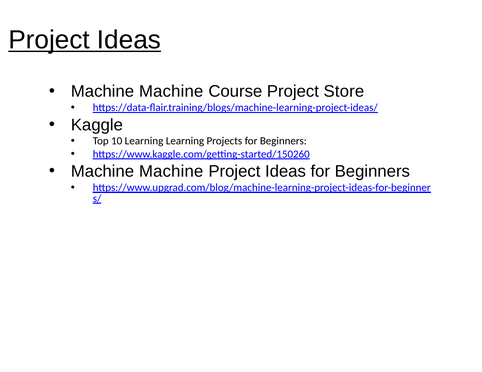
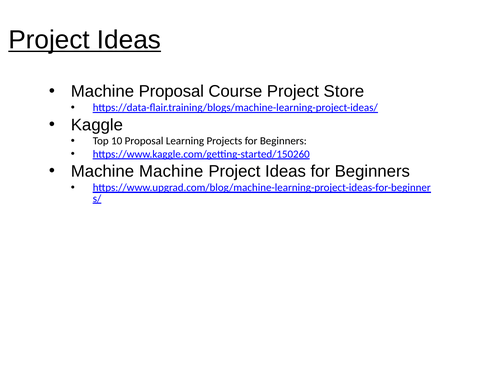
Machine: Machine -> Proposal (171, 92)
10 Learning: Learning -> Proposal (144, 141)
